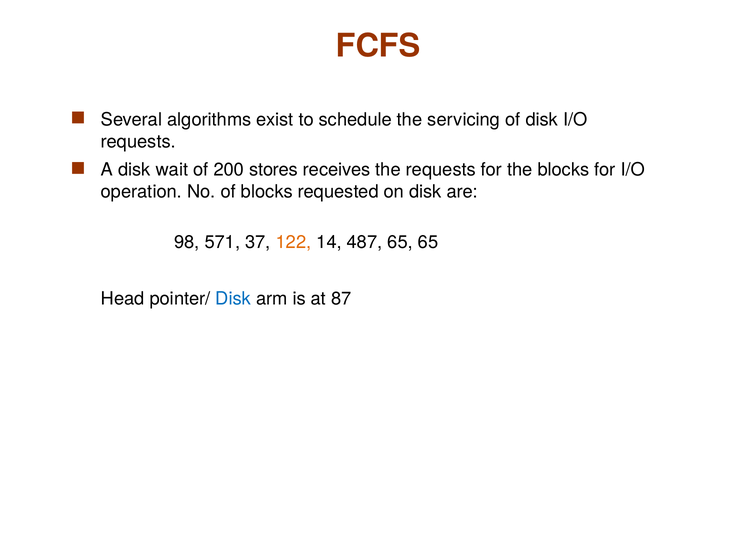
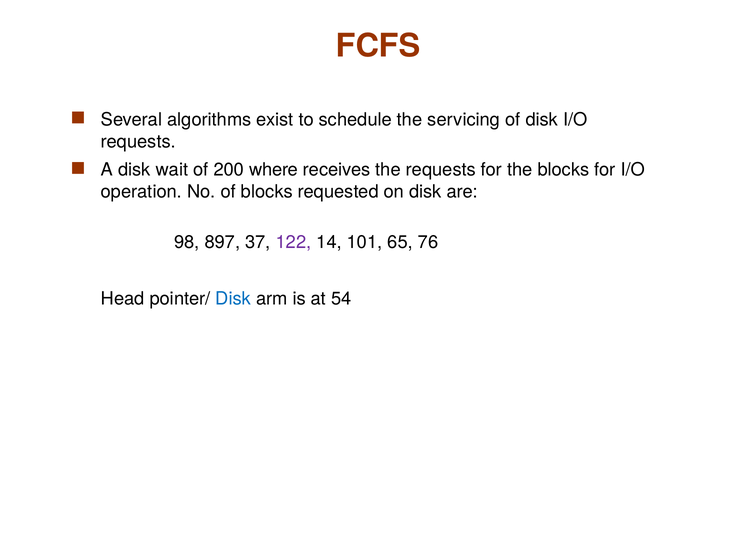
stores: stores -> where (274, 170)
571: 571 -> 897 (222, 242)
122 colour: orange -> purple (293, 242)
487: 487 -> 101 (365, 242)
65 65: 65 -> 76 (428, 242)
87: 87 -> 54 (341, 299)
